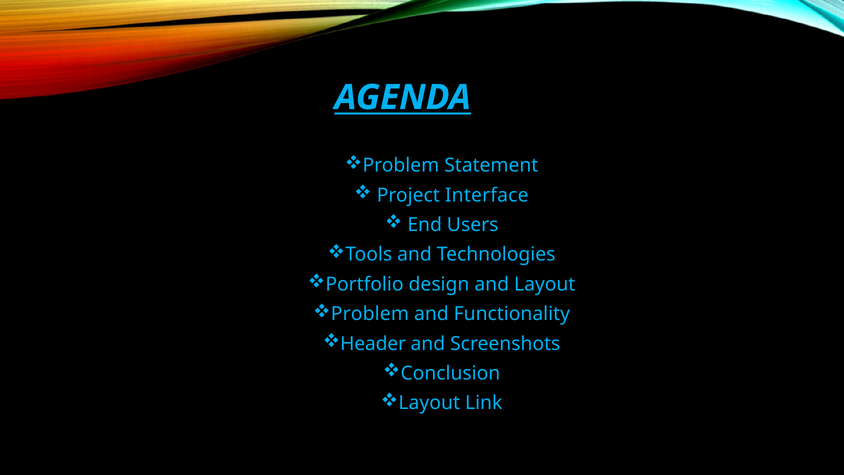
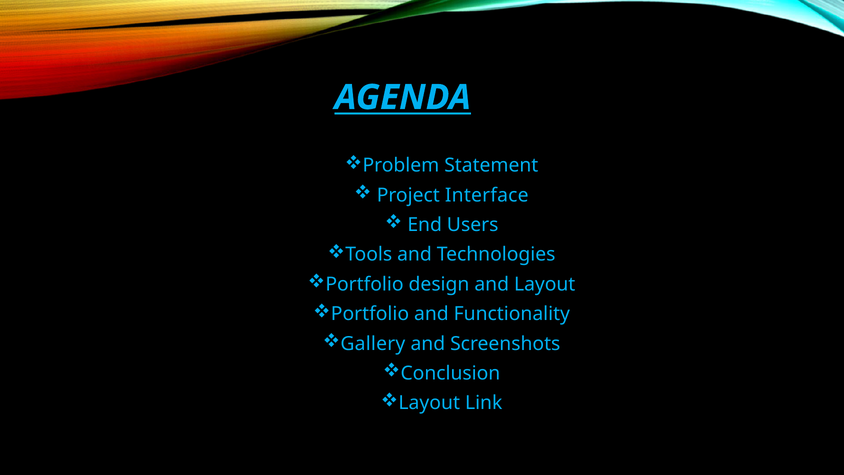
Problem: Problem -> Portfolio (370, 314)
Header: Header -> Gallery (373, 343)
